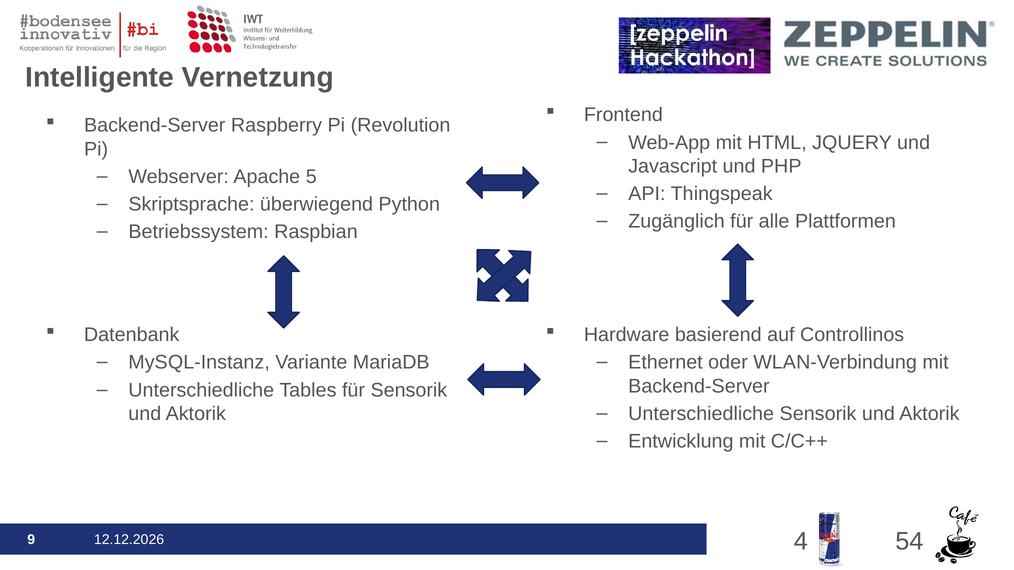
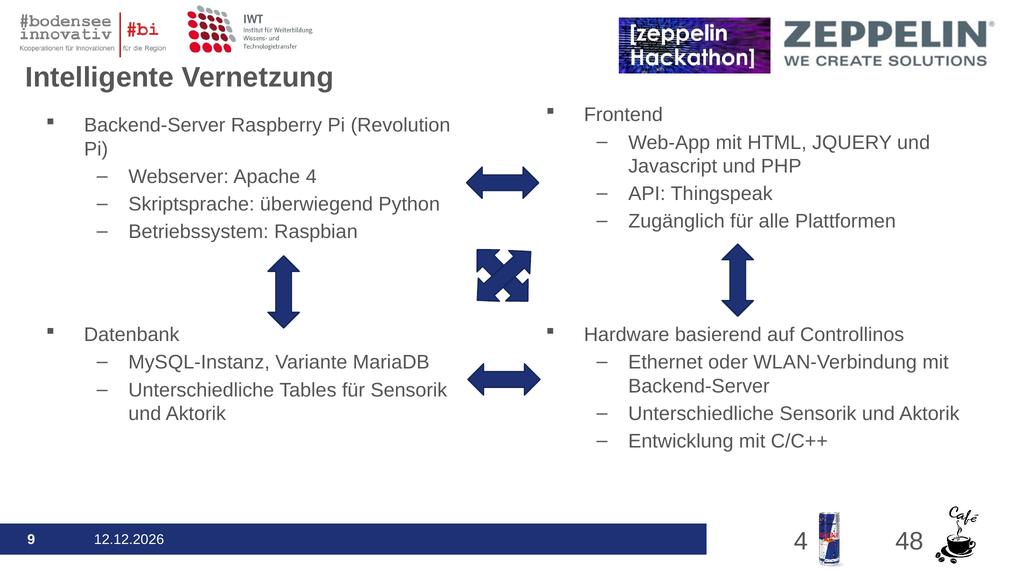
Apache 5: 5 -> 4 (311, 177)
54: 54 -> 48 (909, 542)
